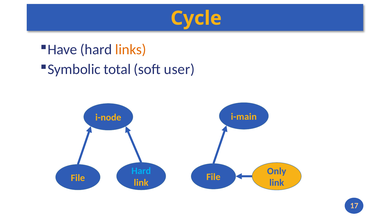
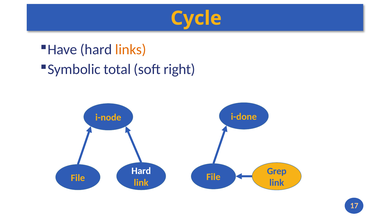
user: user -> right (180, 70)
i-main: i-main -> i-done (244, 117)
Hard colour: light blue -> white (141, 171)
Only: Only -> Grep (277, 171)
